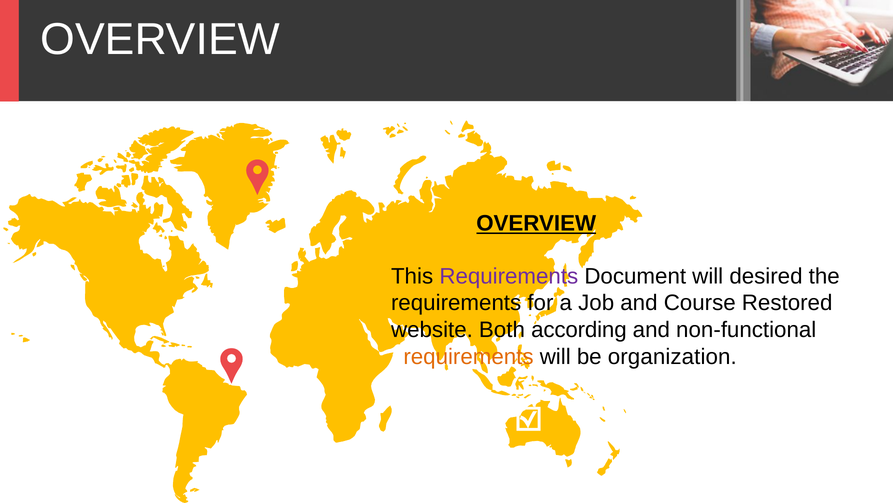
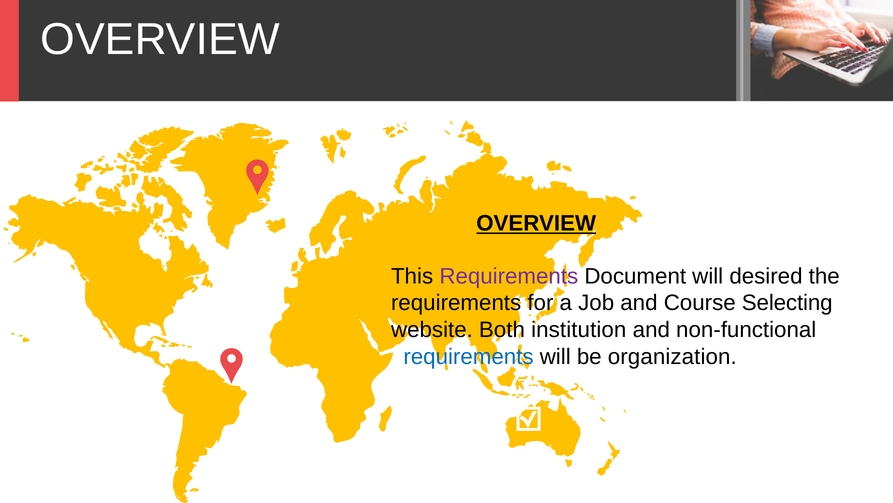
Restored: Restored -> Selecting (787, 303)
according: according -> institution (579, 329)
requirements colour: orange -> blue (468, 356)
